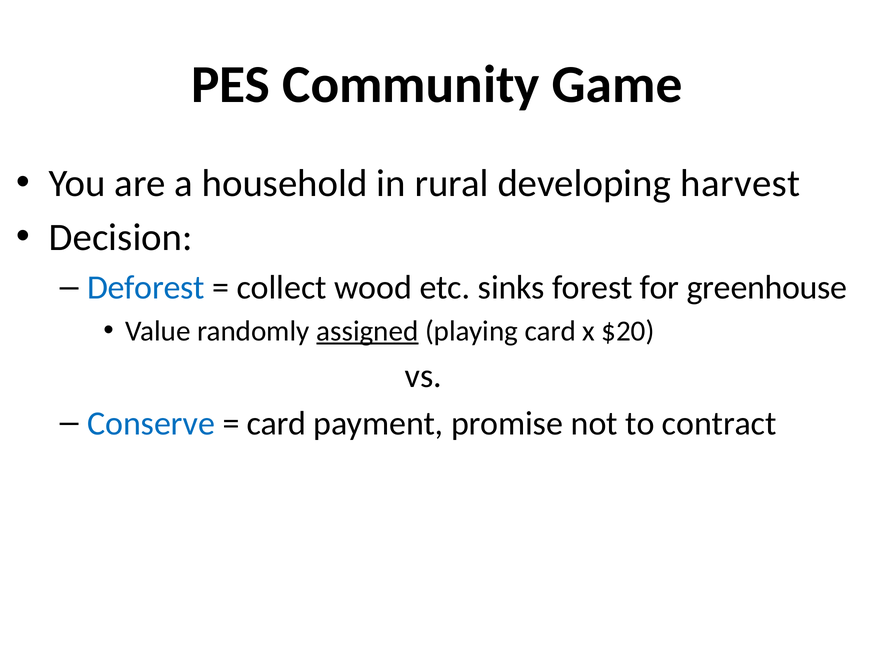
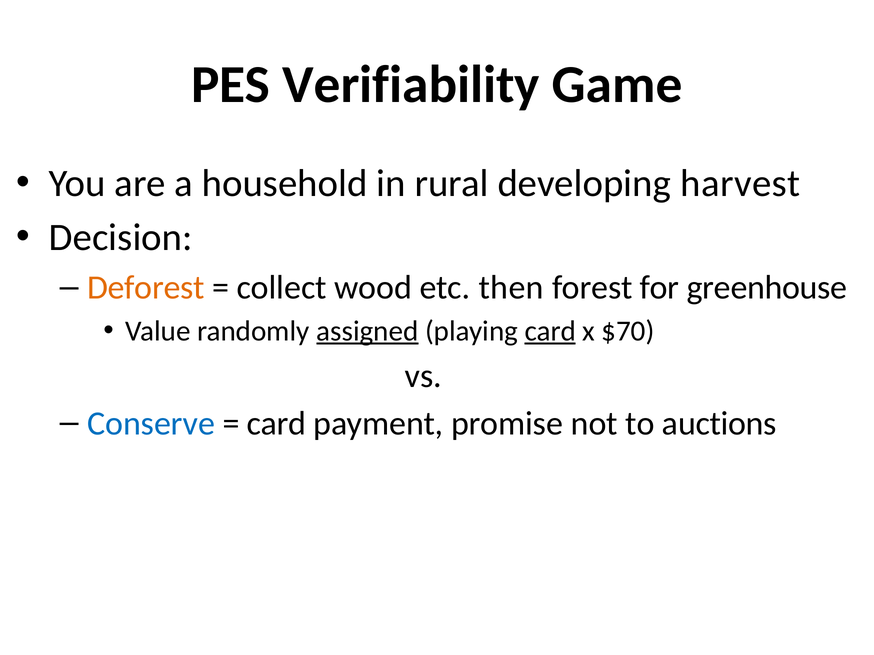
Community: Community -> Verifiability (411, 85)
Deforest colour: blue -> orange (146, 288)
sinks: sinks -> then (511, 288)
card underline: none -> present (550, 331)
$20: $20 -> $70 (628, 331)
contract: contract -> auctions (719, 424)
